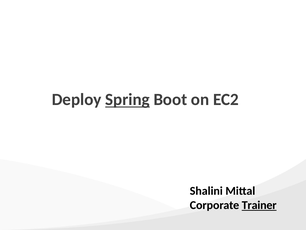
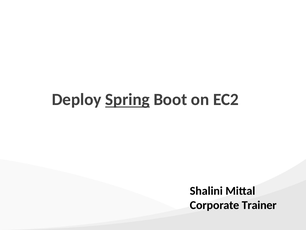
Trainer underline: present -> none (259, 205)
